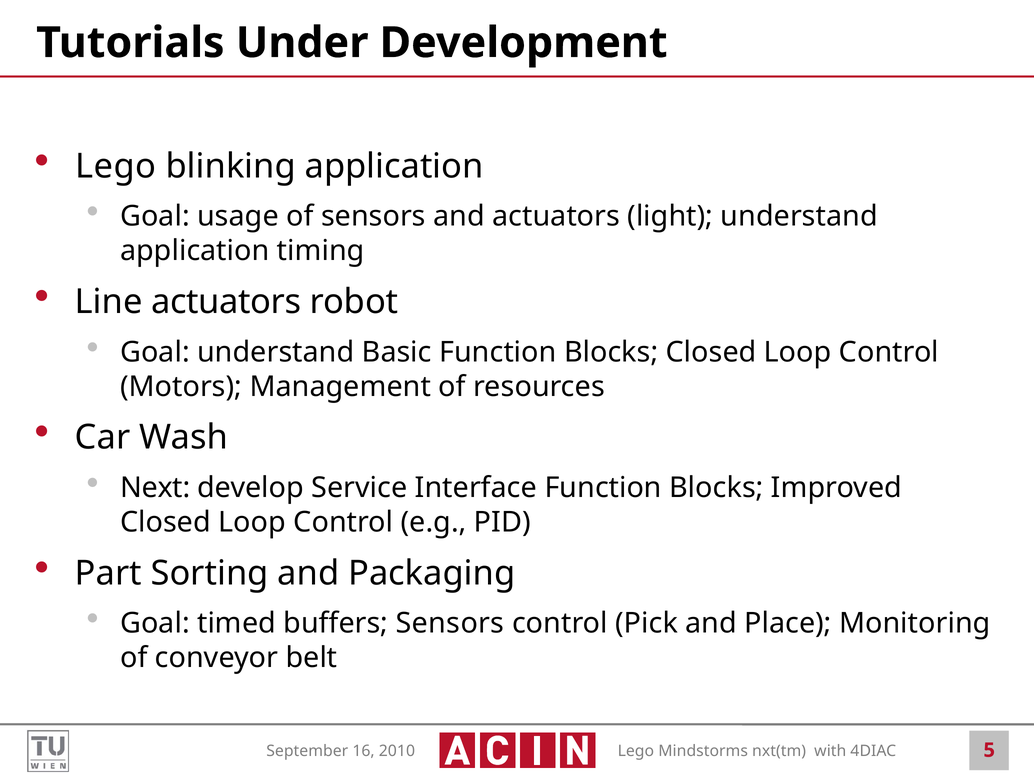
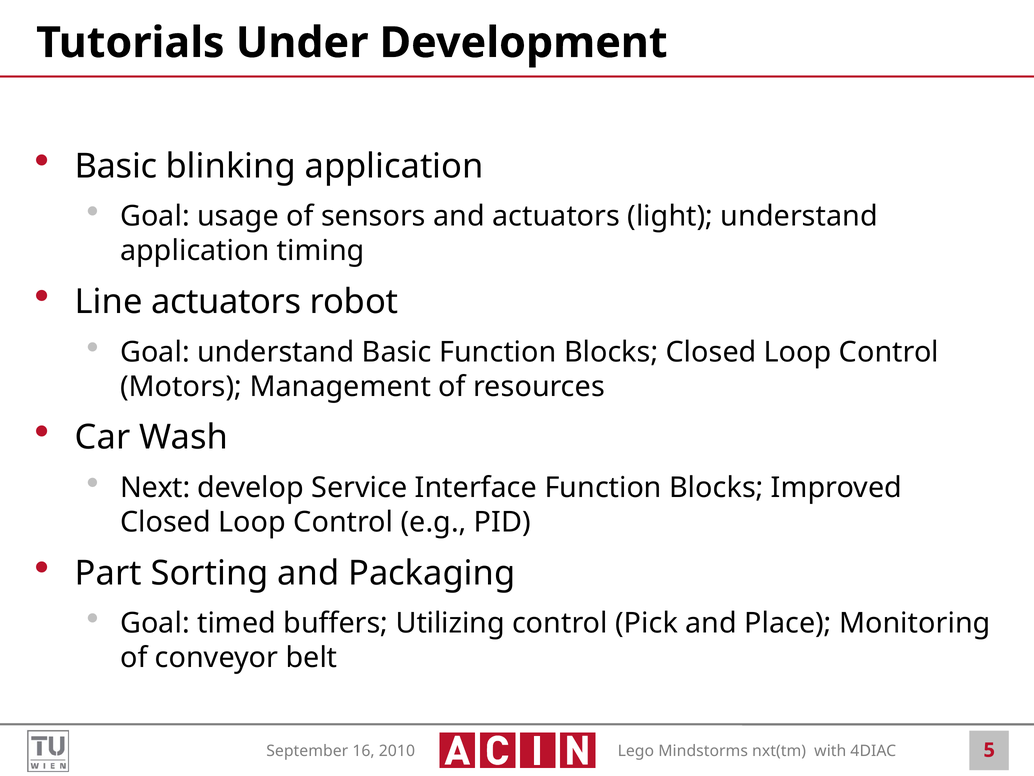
Lego: Lego -> Basic (116, 166)
buffers Sensors: Sensors -> Utilizing (450, 623)
